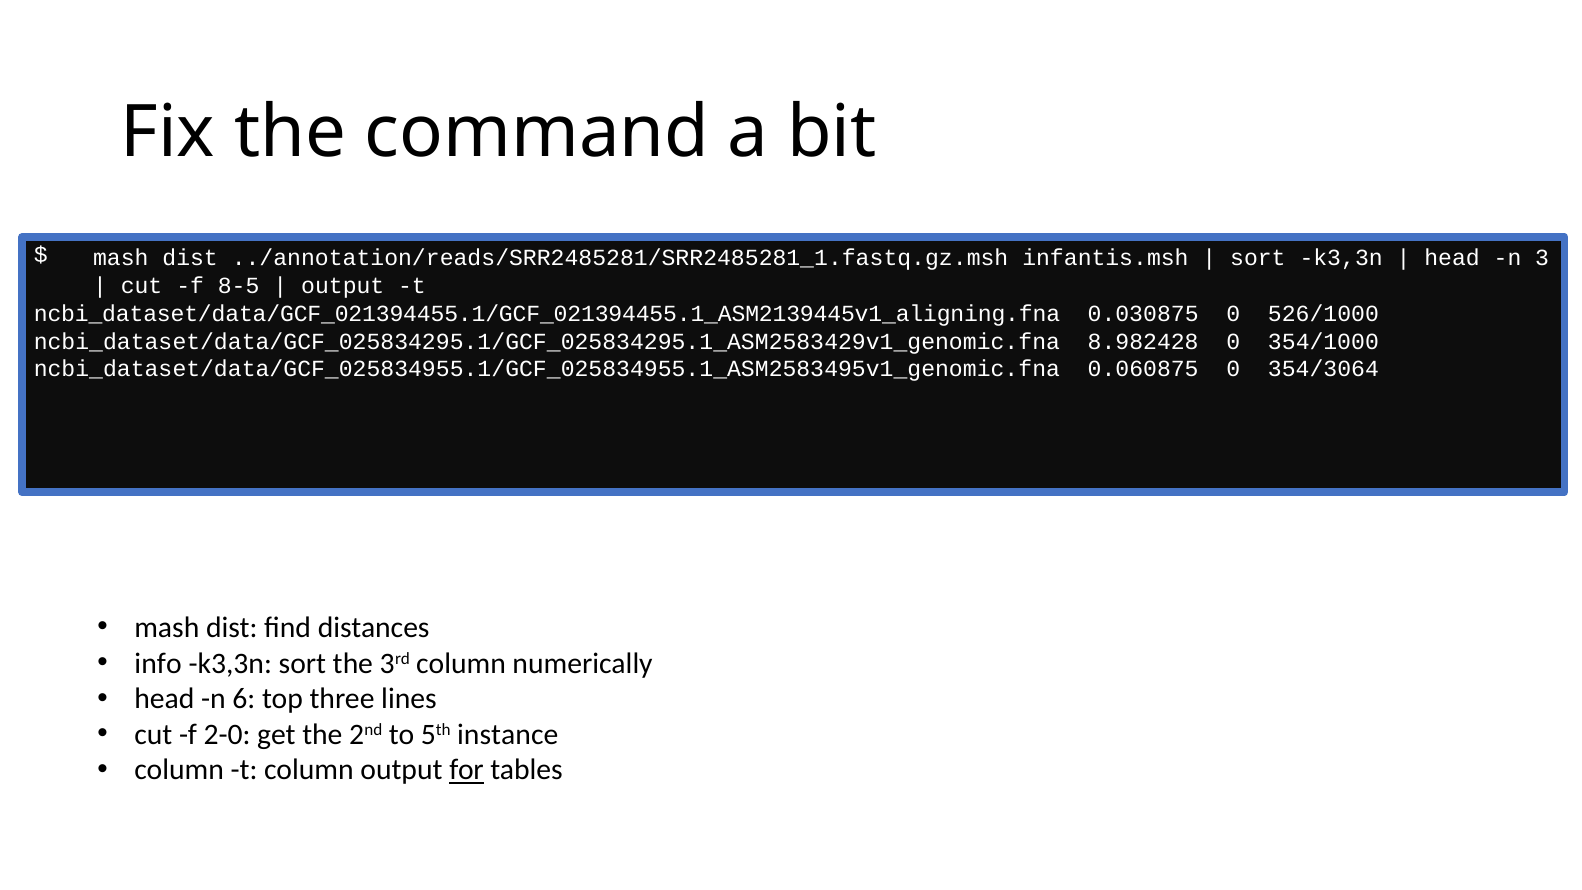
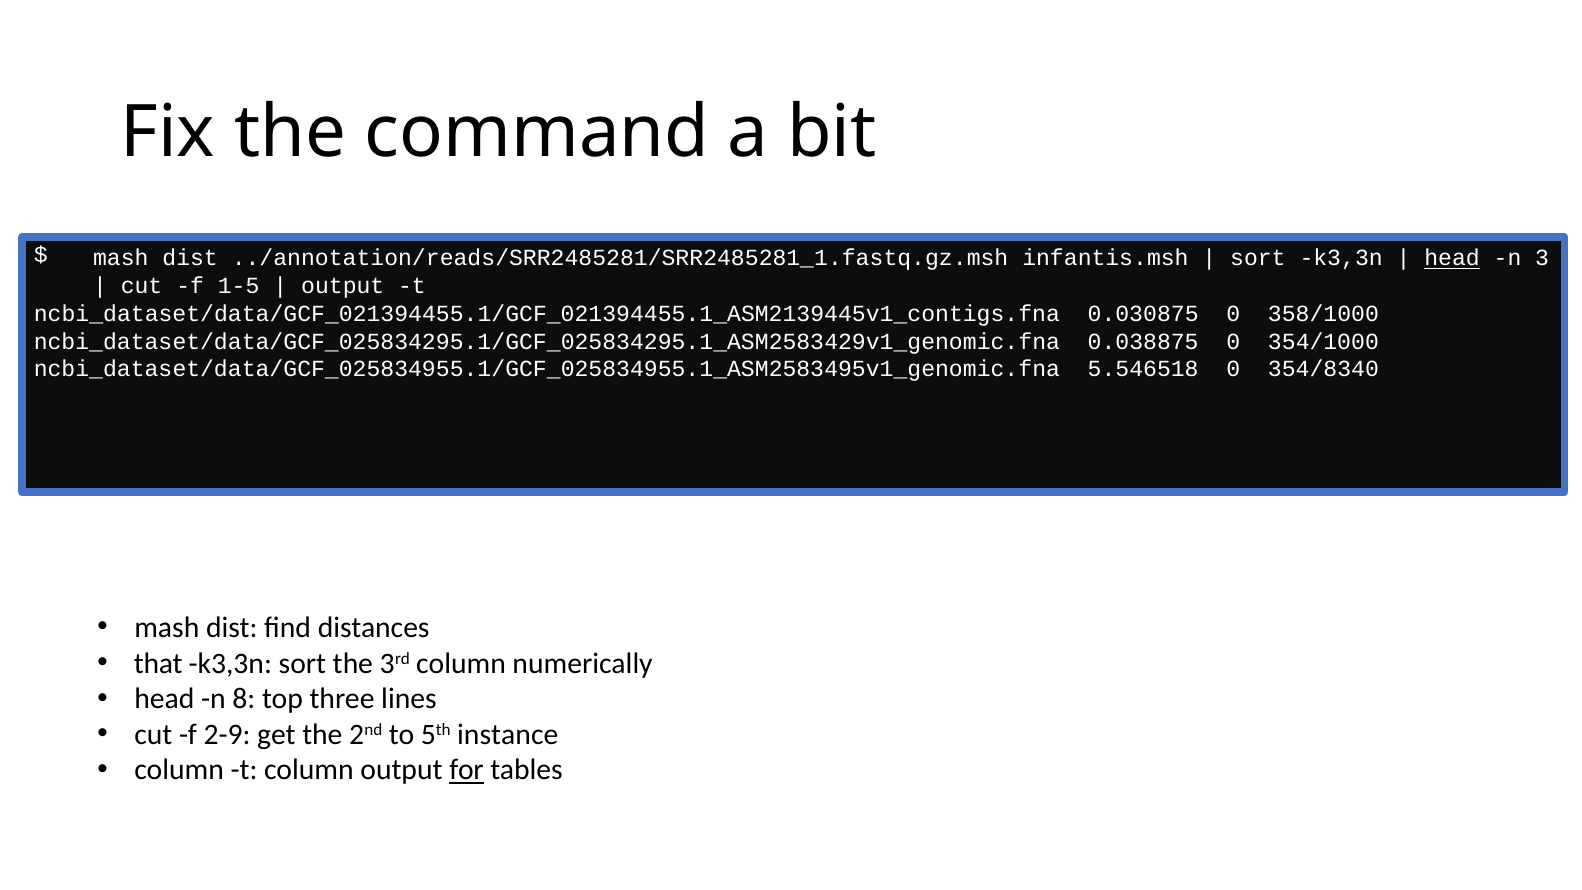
head underline: none -> present (1452, 258)
8-5: 8-5 -> 1-5 (239, 286)
ncbi_dataset/data/GCF_021394455.1/GCF_021394455.1_ASM2139445v1_aligning.fna: ncbi_dataset/data/GCF_021394455.1/GCF_021394455.1_ASM2139445v1_aligning.fna -> ncbi_dataset/data/GCF_021394455.1/GCF_021394455.1_ASM2139445v1_contigs.fna (547, 314)
526/1000: 526/1000 -> 358/1000 (1323, 314)
8.982428: 8.982428 -> 0.038875 (1143, 342)
0.060875: 0.060875 -> 5.546518 (1143, 369)
354/3064: 354/3064 -> 354/8340 (1323, 369)
info: info -> that (158, 663)
6: 6 -> 8 (244, 699)
2-0: 2-0 -> 2-9 (227, 734)
